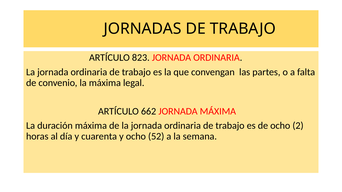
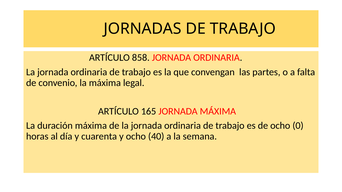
823: 823 -> 858 (141, 58)
662: 662 -> 165 (149, 112)
2: 2 -> 0 (298, 126)
52: 52 -> 40 (156, 137)
